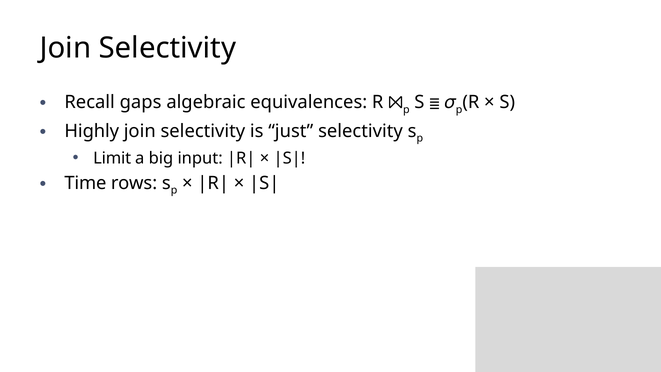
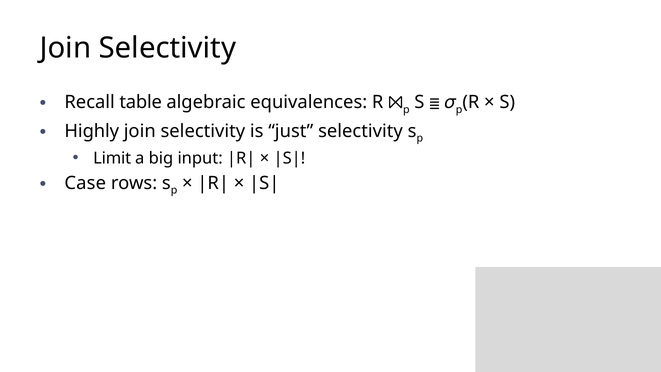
gaps: gaps -> table (141, 102)
Time: Time -> Case (85, 183)
